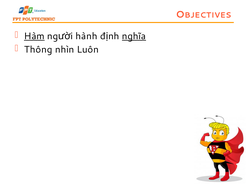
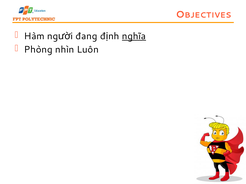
Hàm underline: present -> none (34, 36)
hành: hành -> đang (86, 36)
Thông: Thông -> Phòng (38, 50)
